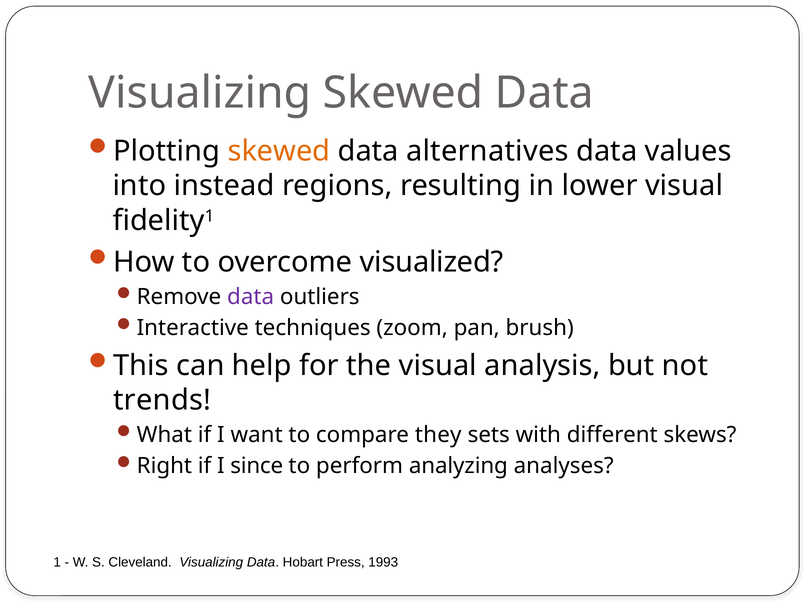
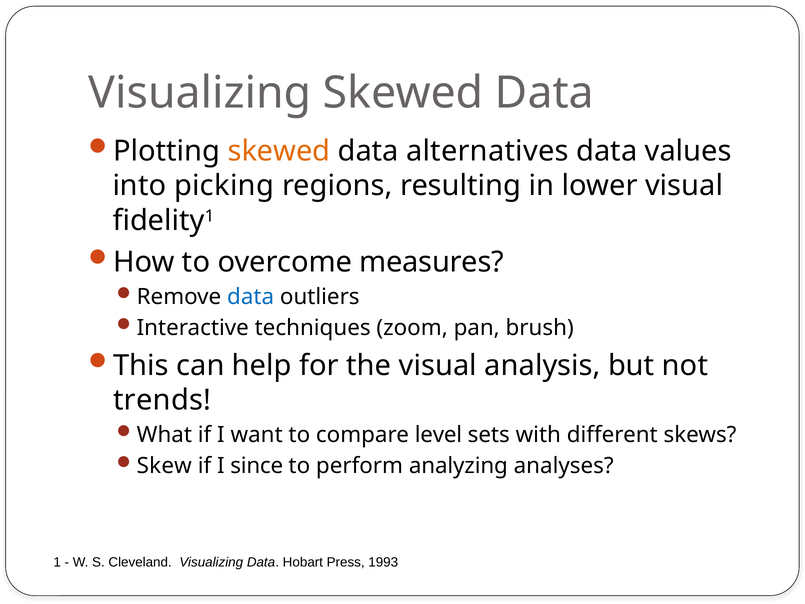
instead: instead -> picking (224, 186)
visualized: visualized -> measures (432, 262)
data colour: purple -> blue (251, 297)
they: they -> level (438, 435)
Right: Right -> Skew (164, 466)
